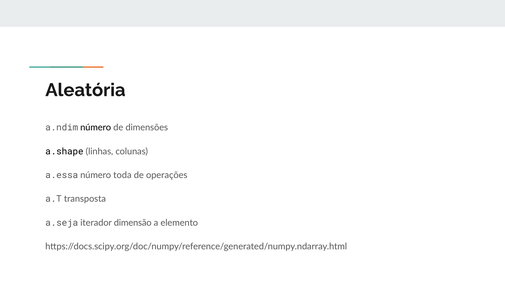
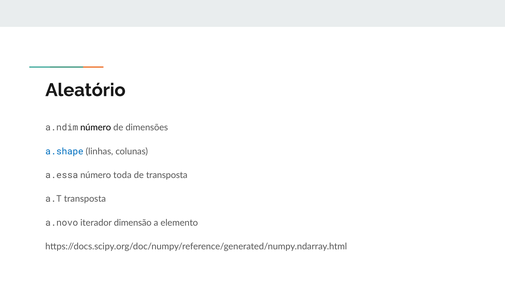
Aleatória: Aleatória -> Aleatório (85, 90)
a.shape colour: black -> blue (64, 151)
de operações: operações -> transposta (167, 175)
a.seja: a.seja -> a.novo (62, 223)
